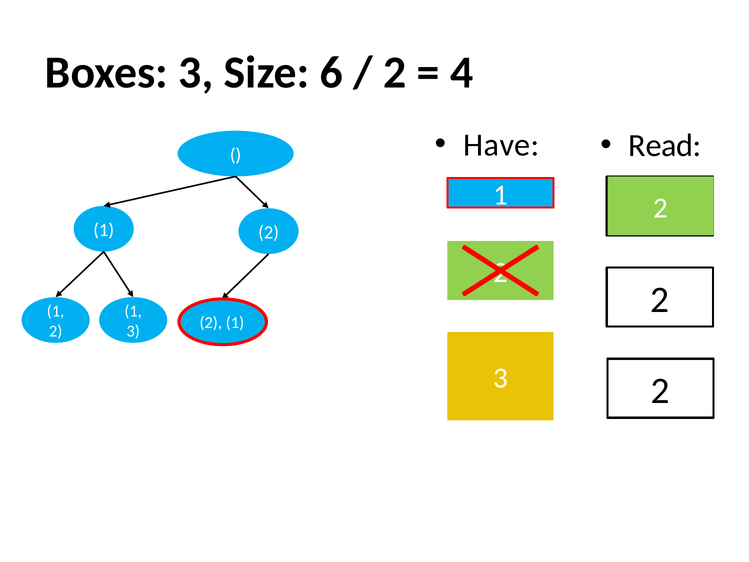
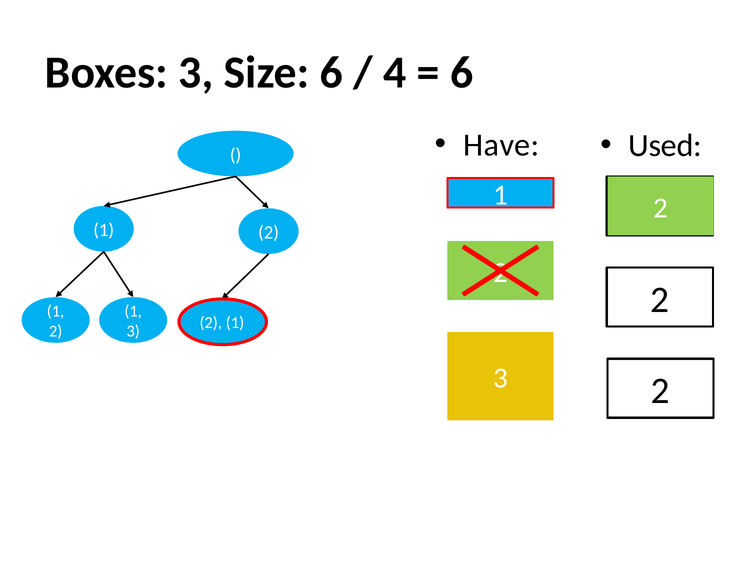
2: 2 -> 4 (395, 73)
4: 4 -> 6 (462, 73)
Read: Read -> Used (665, 146)
